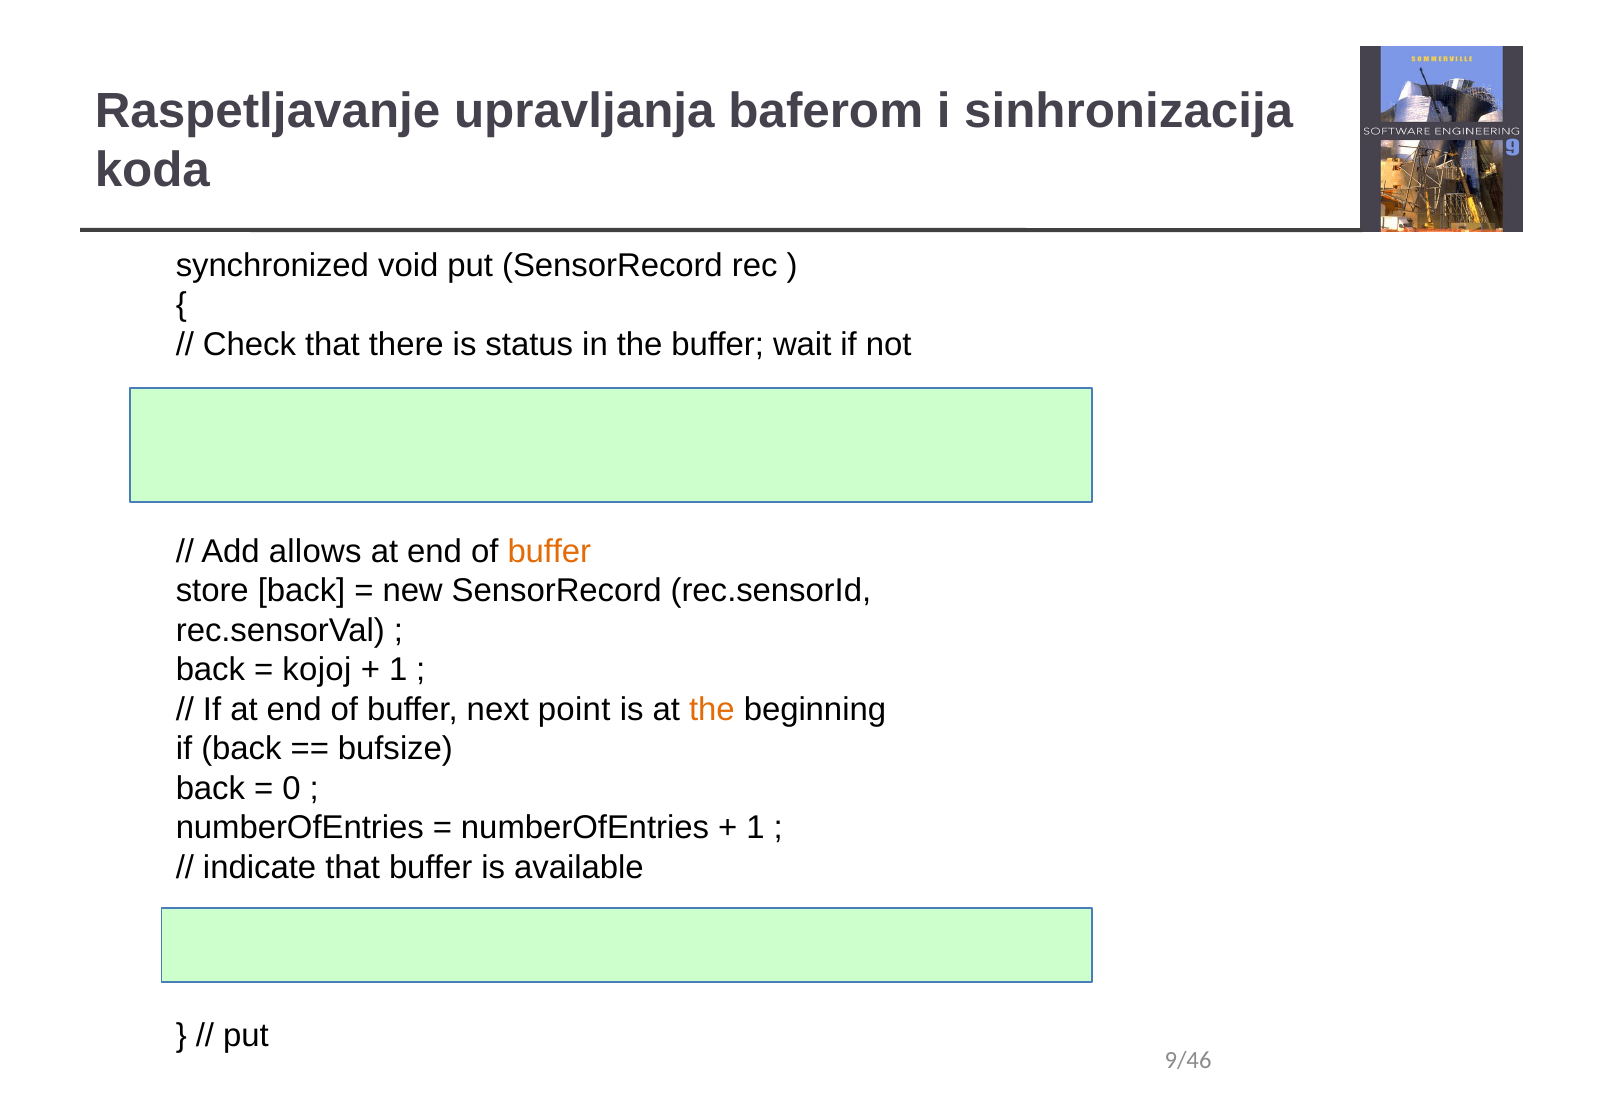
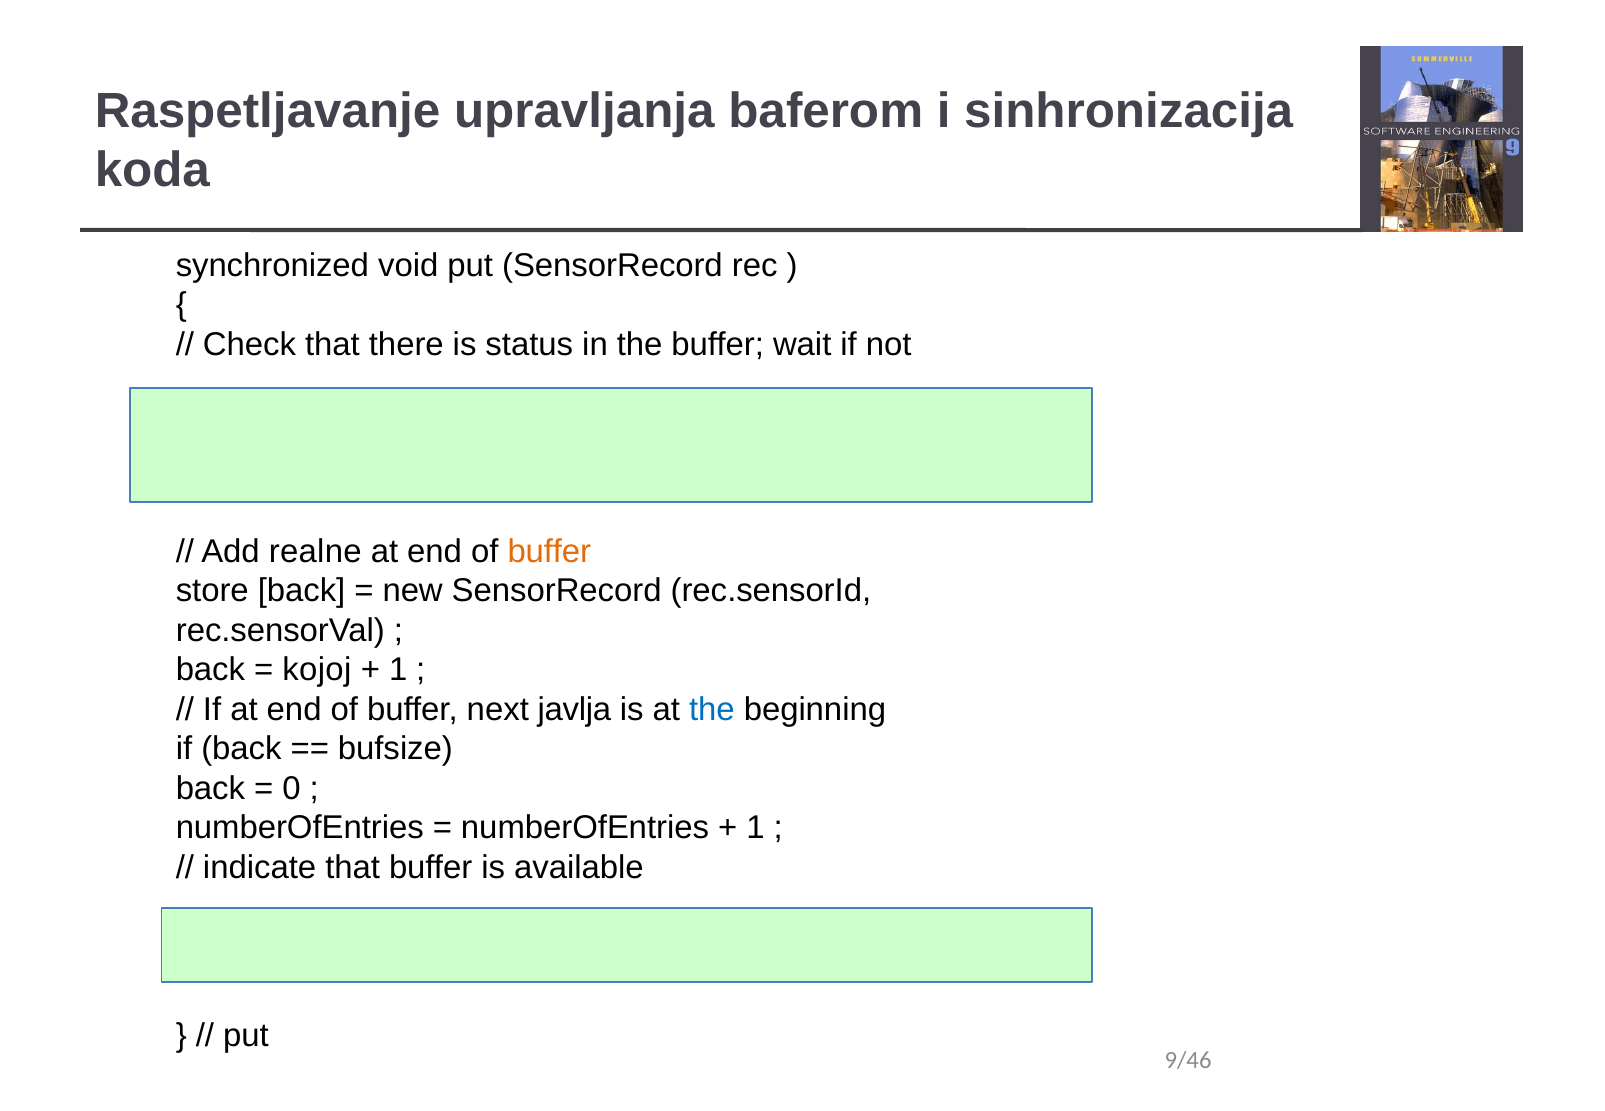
allows: allows -> realne (315, 552)
point: point -> javlja (574, 710)
the colour: orange -> blue (712, 710)
